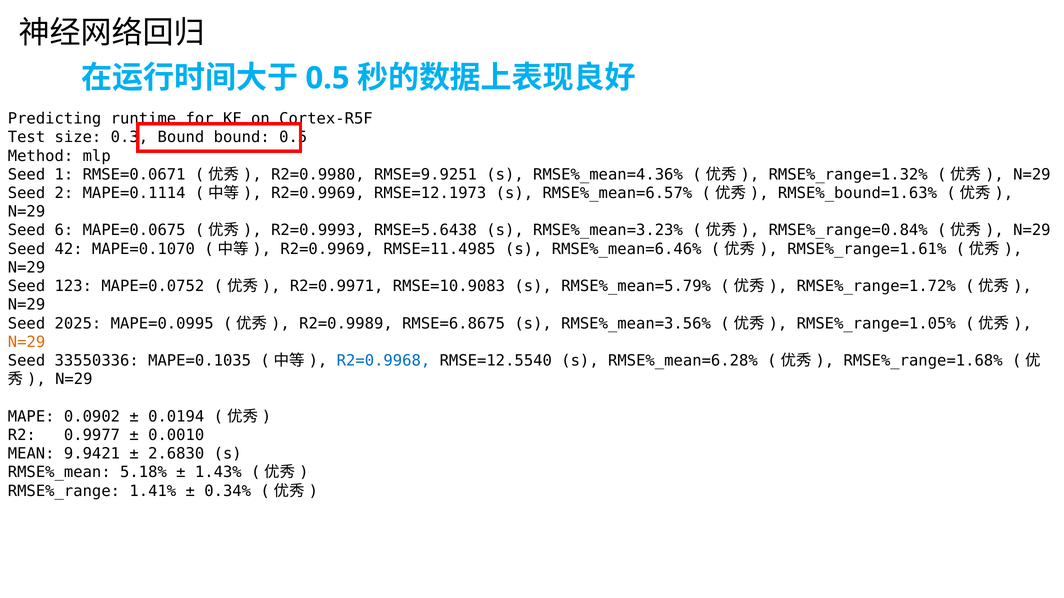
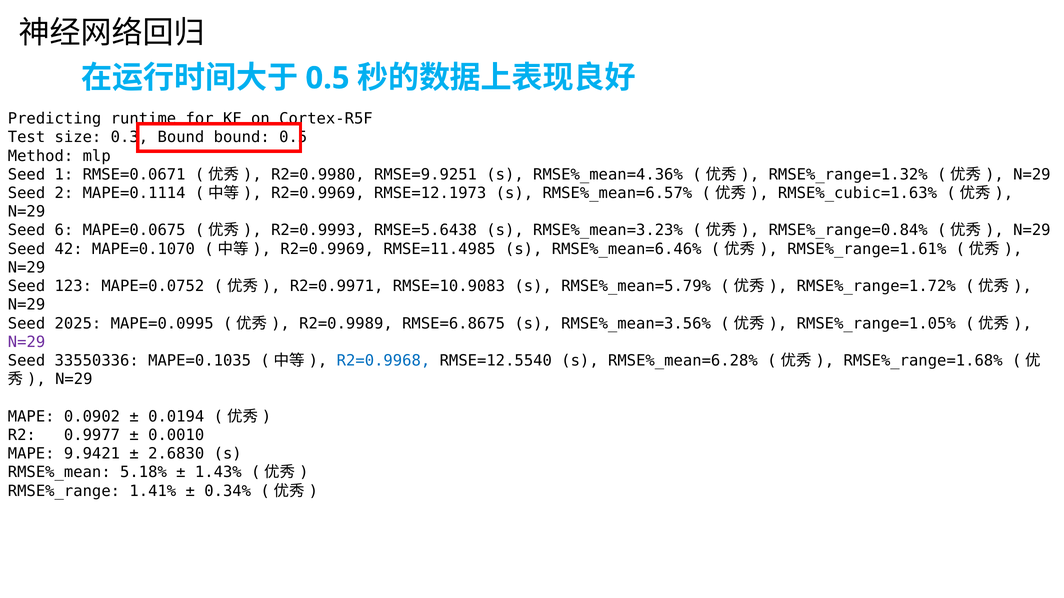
RMSE%_bound=1.63%: RMSE%_bound=1.63% -> RMSE%_cubic=1.63% (858, 193)
N=29 colour: orange -> purple (27, 342)
MEAN: MEAN -> MAPE (31, 454)
